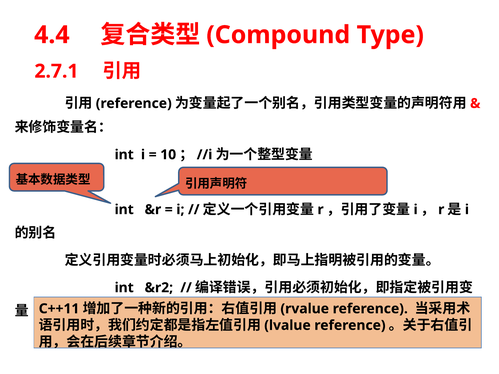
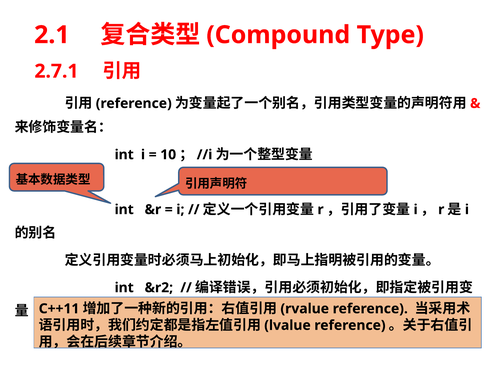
4.4: 4.4 -> 2.1 (52, 35)
